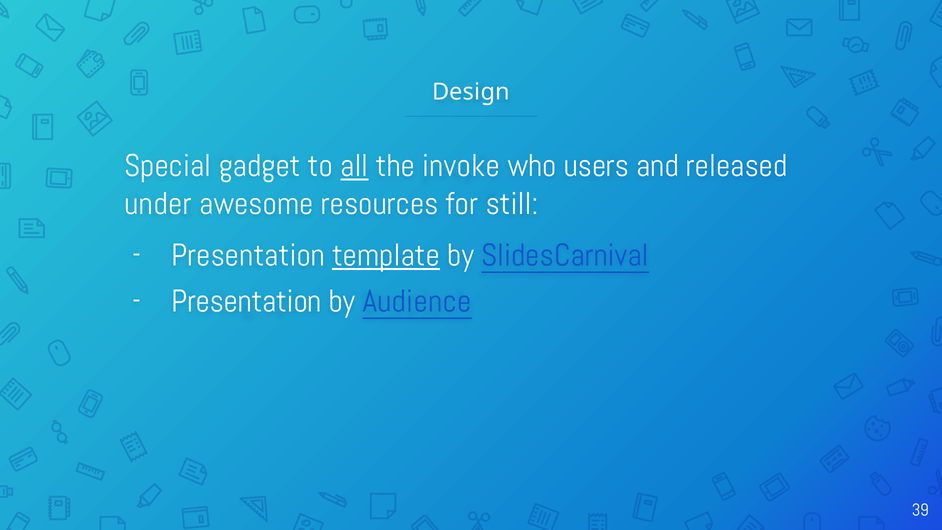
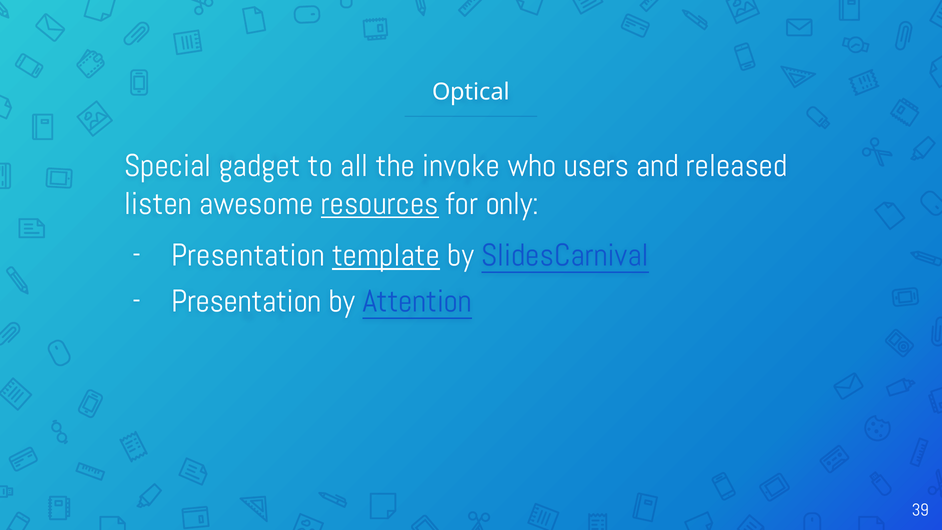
Design: Design -> Optical (471, 92)
all underline: present -> none (354, 166)
under: under -> listen (158, 204)
resources underline: none -> present (380, 204)
still: still -> only (512, 204)
Audience: Audience -> Attention (417, 301)
